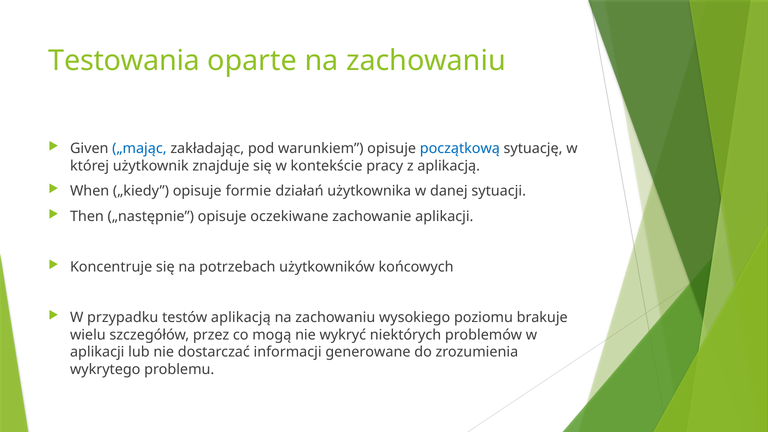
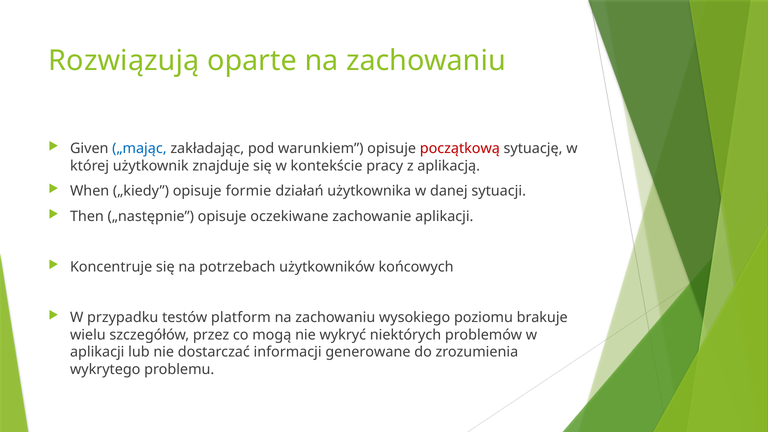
Testowania: Testowania -> Rozwiązują (124, 61)
początkową colour: blue -> red (460, 149)
testów aplikacją: aplikacją -> platform (241, 318)
